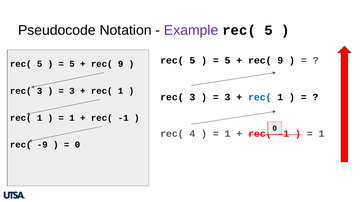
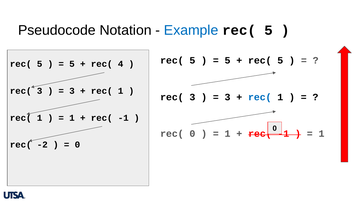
Example colour: purple -> blue (191, 30)
9: 9 -> 5 (280, 60)
9: 9 -> 4 (121, 64)
rec( 4: 4 -> 0 (192, 134)
-9: -9 -> -2 (42, 145)
